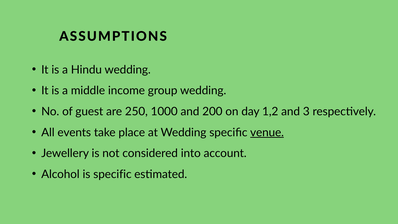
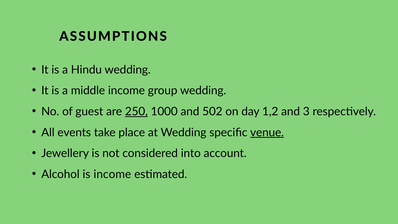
250 underline: none -> present (136, 111)
200: 200 -> 502 (212, 111)
is specific: specific -> income (112, 174)
